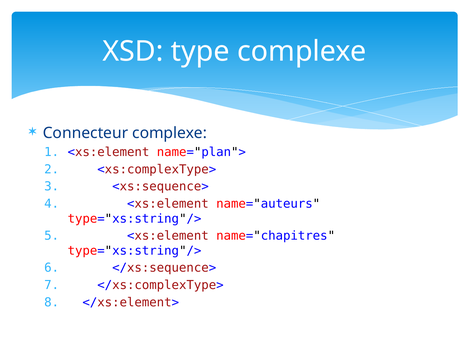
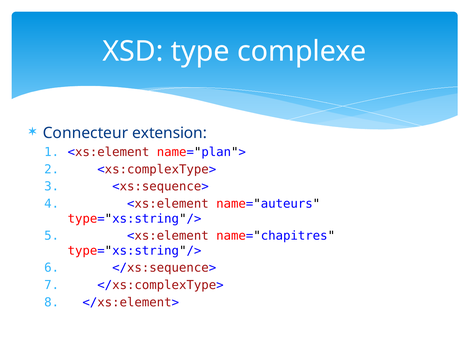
Connecteur complexe: complexe -> extension (170, 133)
